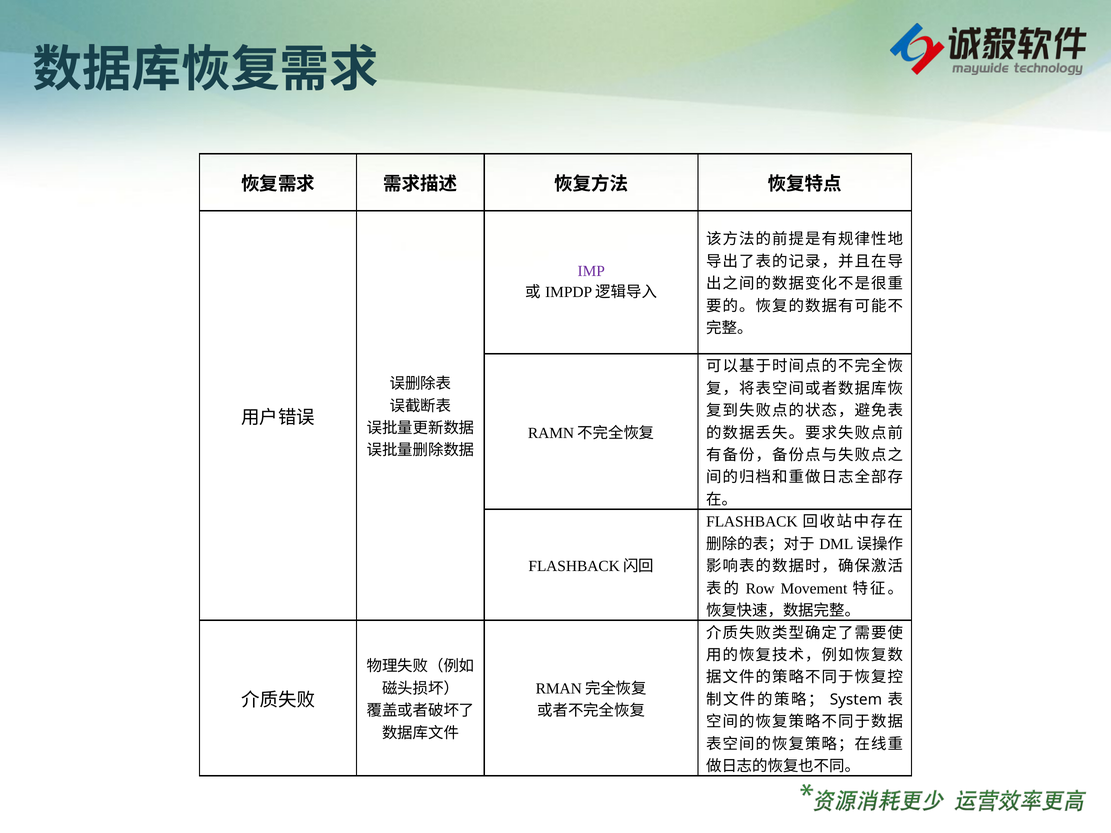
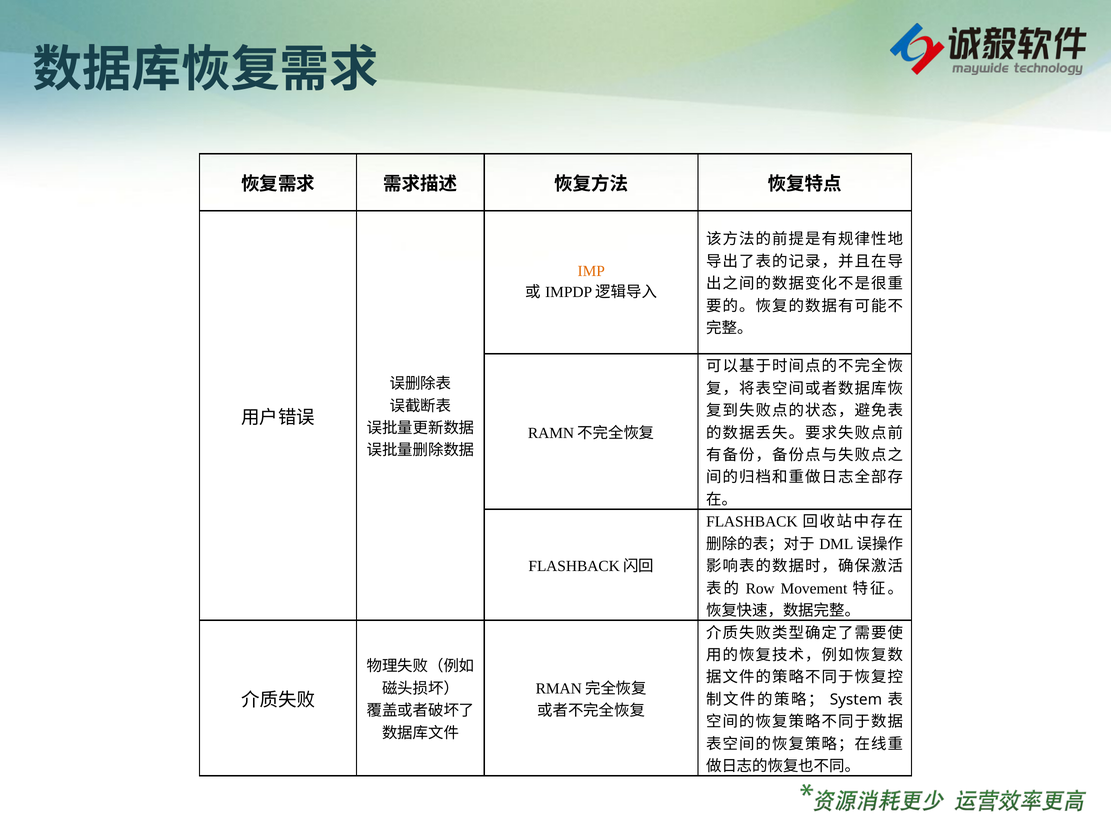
IMP colour: purple -> orange (591, 271)
